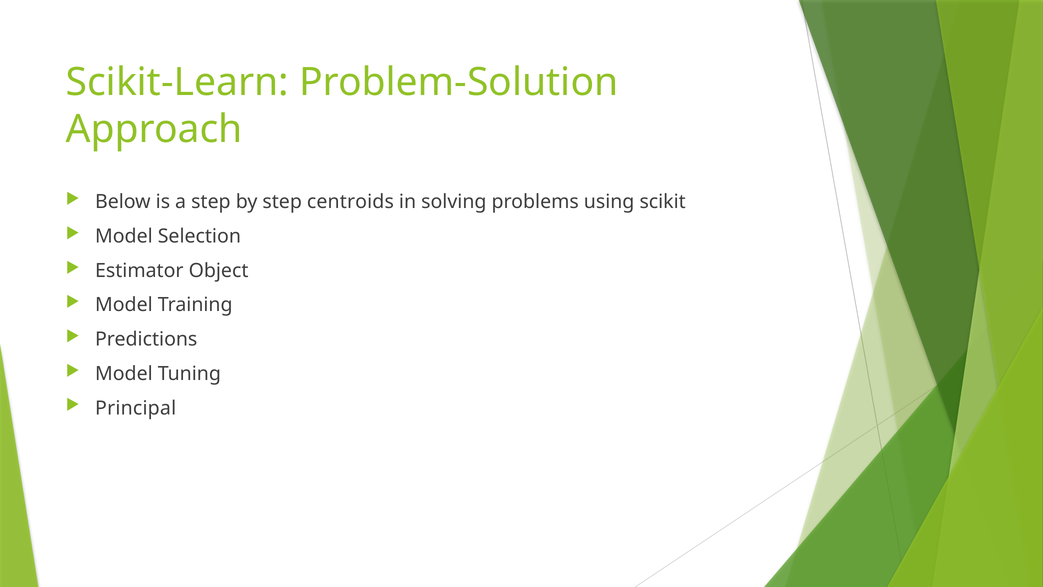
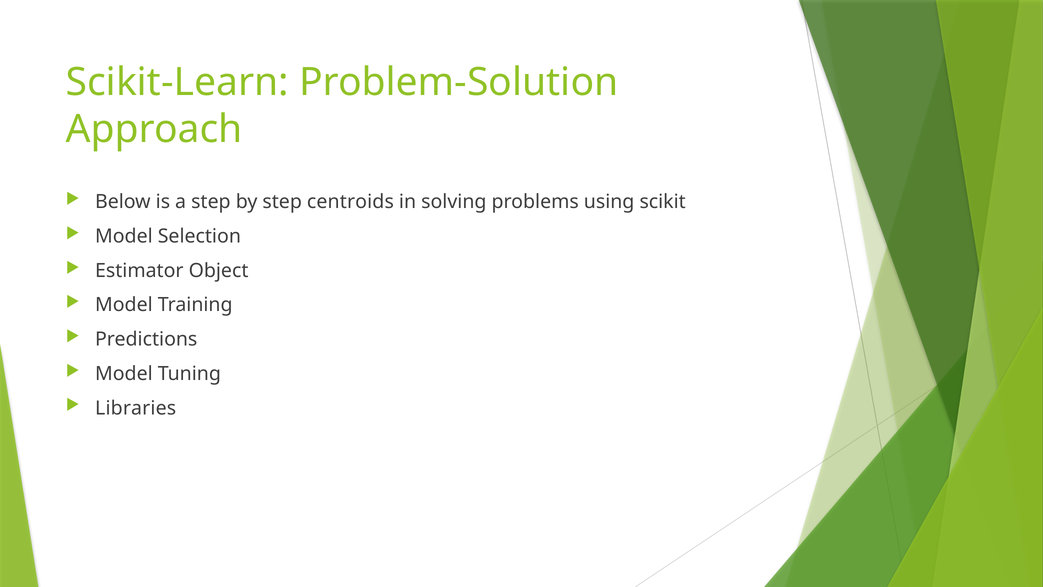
Principal: Principal -> Libraries (136, 408)
